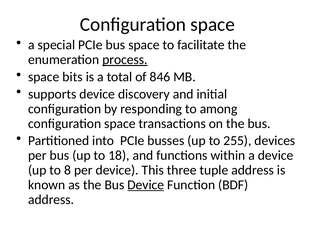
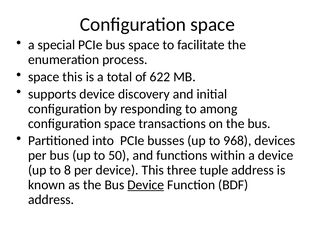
process underline: present -> none (125, 59)
space bits: bits -> this (73, 77)
846: 846 -> 622 (160, 77)
255: 255 -> 968 (237, 140)
18: 18 -> 50 (119, 155)
